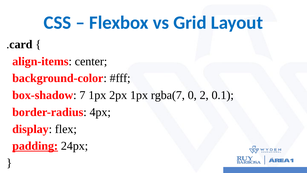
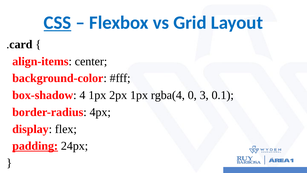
CSS underline: none -> present (58, 23)
7: 7 -> 4 (82, 95)
rgba(7: rgba(7 -> rgba(4 (168, 95)
2: 2 -> 3 (204, 95)
